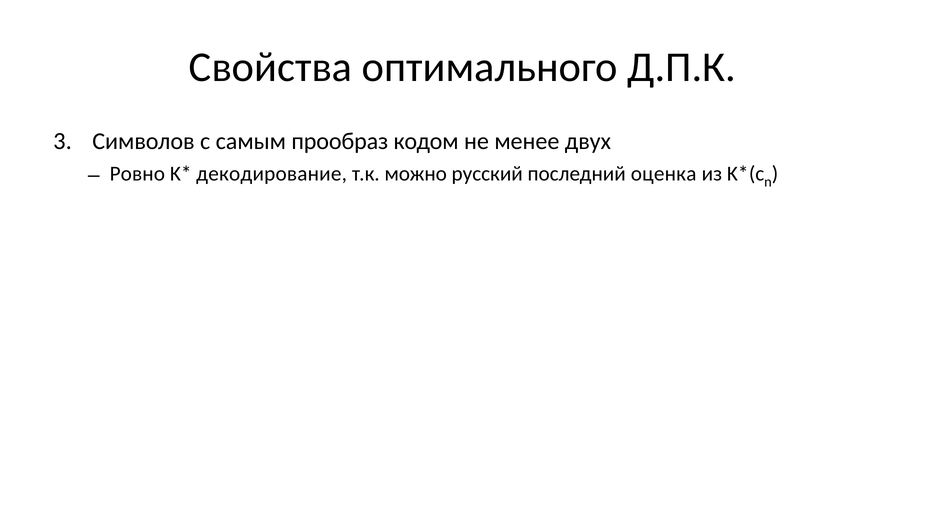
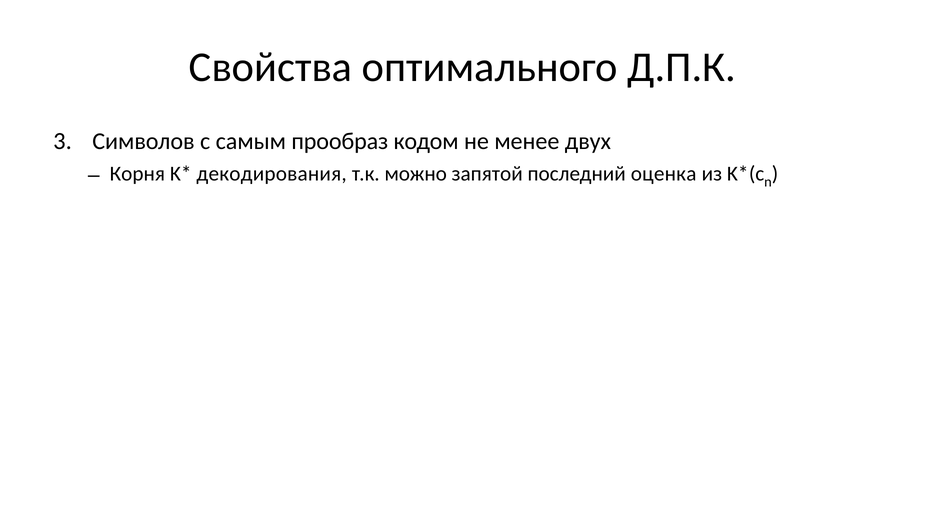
Ровно: Ровно -> Корня (137, 174)
декодирование: декодирование -> декодирования (272, 174)
русский: русский -> запятой (487, 174)
